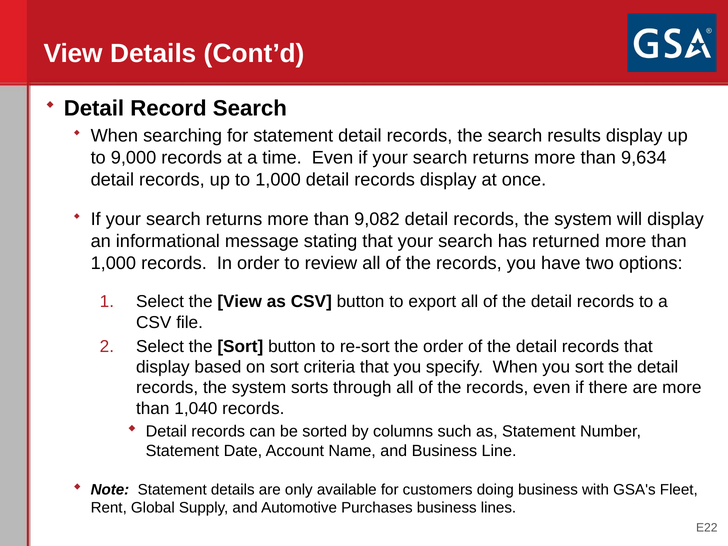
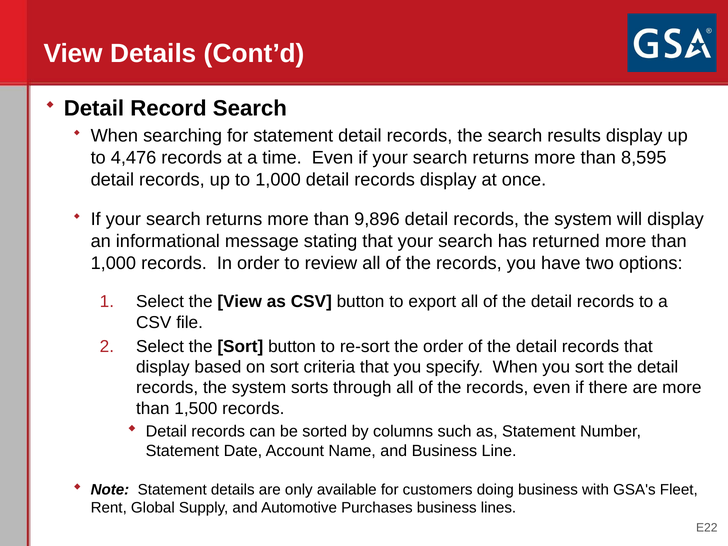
9,000: 9,000 -> 4,476 (134, 158)
9,634: 9,634 -> 8,595 (644, 158)
9,082: 9,082 -> 9,896 (377, 219)
1,040: 1,040 -> 1,500 (196, 408)
